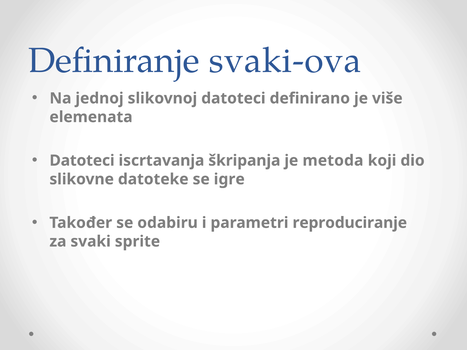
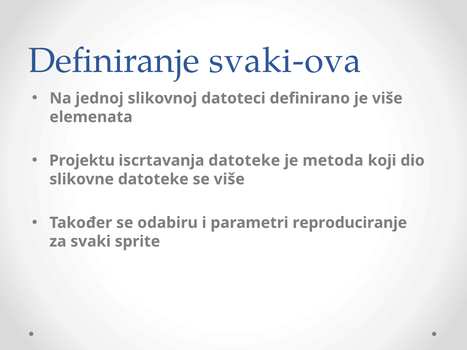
Datoteci: Datoteci -> Projektu (82, 161)
iscrtavanja škripanja: škripanja -> datoteke (244, 161)
se igre: igre -> više (229, 179)
